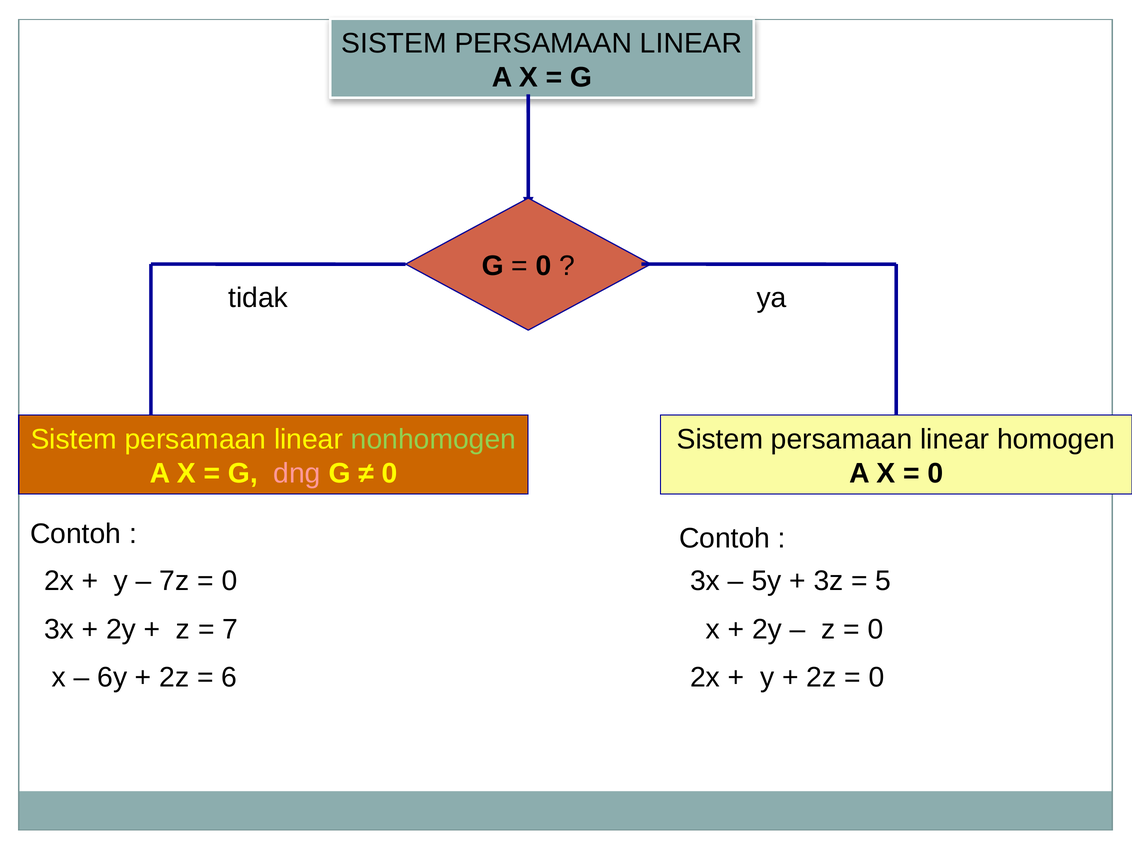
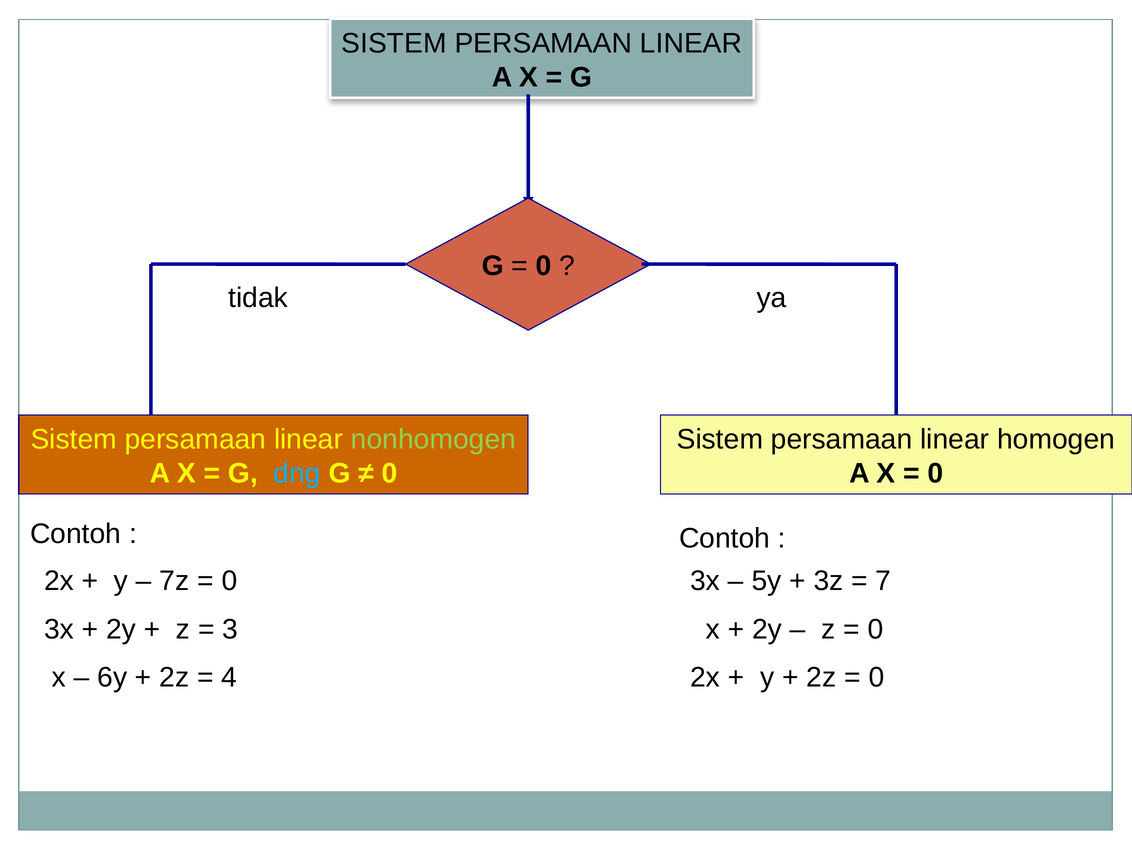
dng colour: pink -> light blue (297, 473)
5: 5 -> 7 (883, 581)
7: 7 -> 3 (230, 629)
6: 6 -> 4 (229, 677)
